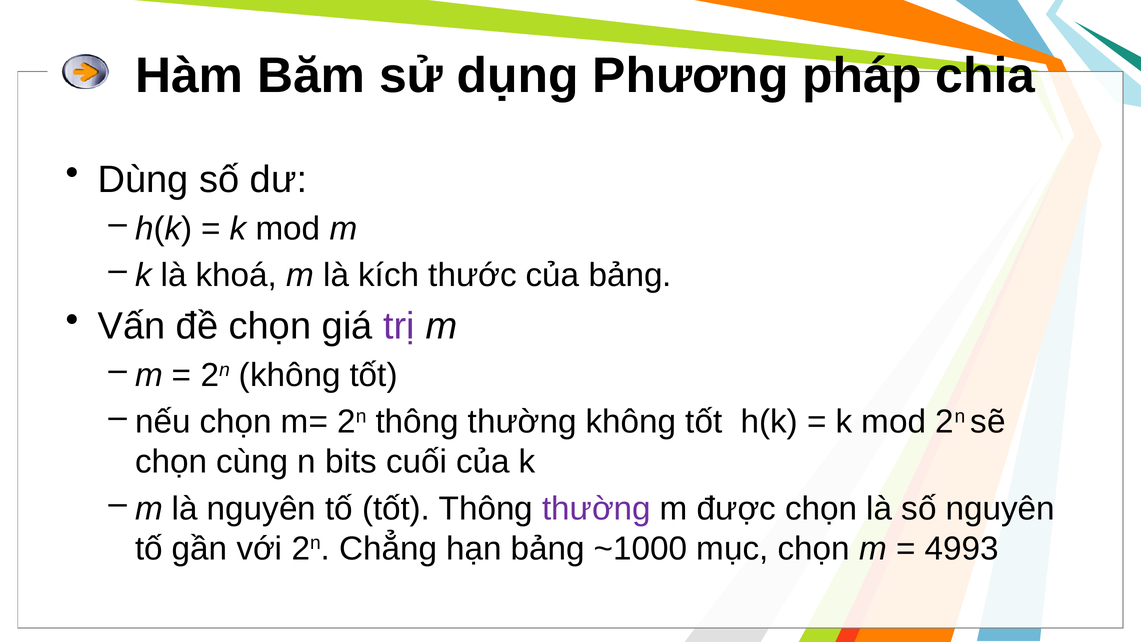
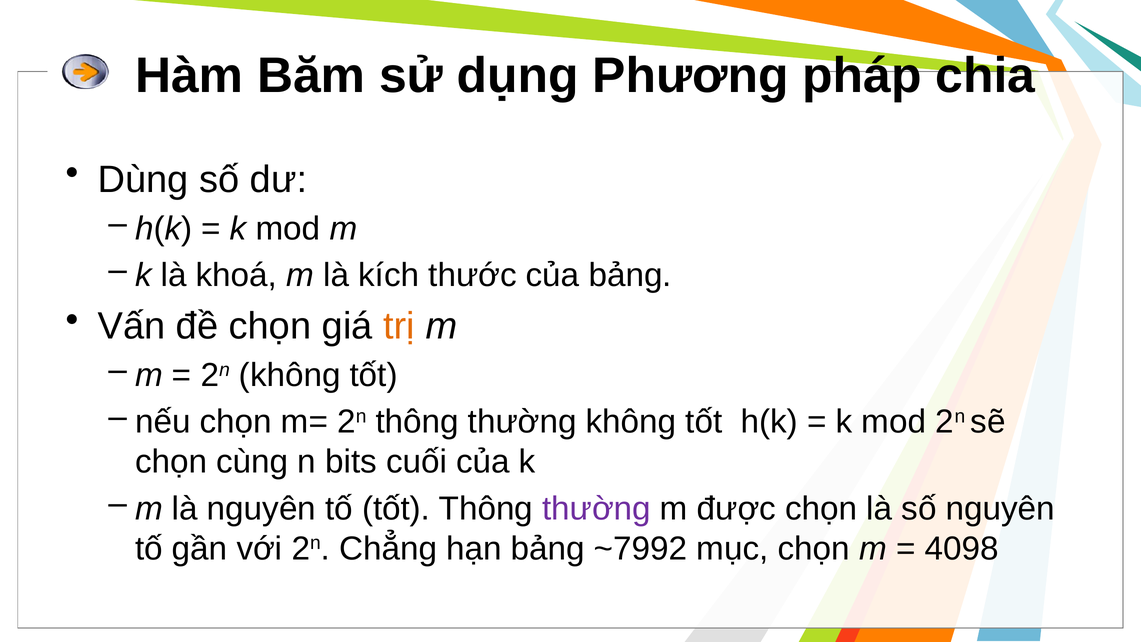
trị colour: purple -> orange (399, 326)
~1000: ~1000 -> ~7992 (641, 548)
4993: 4993 -> 4098 (962, 548)
